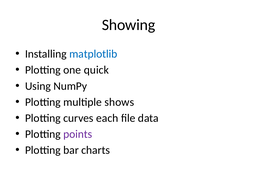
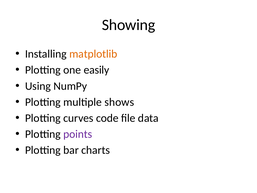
matplotlib colour: blue -> orange (93, 54)
quick: quick -> easily (96, 70)
each: each -> code (107, 118)
